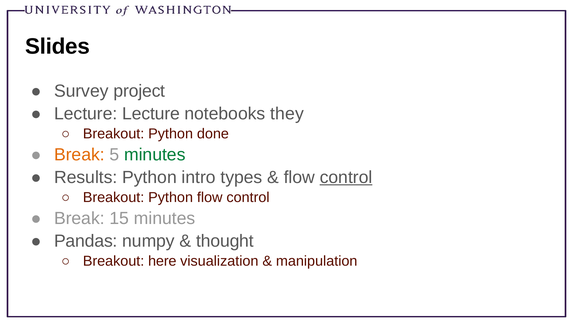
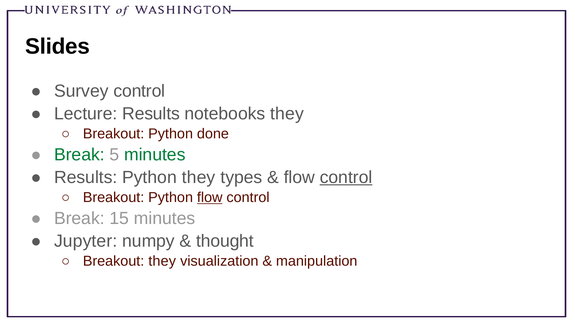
Survey project: project -> control (139, 91)
Lecture Lecture: Lecture -> Results (151, 114)
Break colour: orange -> green (79, 155)
Python intro: intro -> they (199, 178)
flow underline: none -> present (210, 198)
Pandas: Pandas -> Jupyter (86, 241)
Breakout here: here -> they (162, 261)
